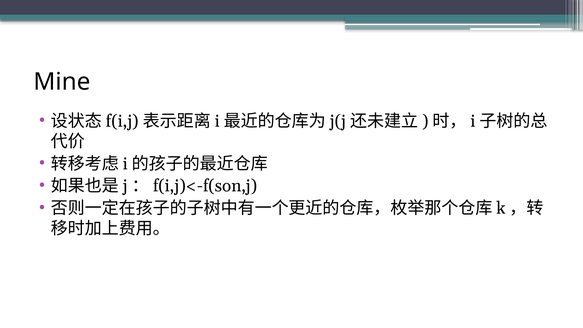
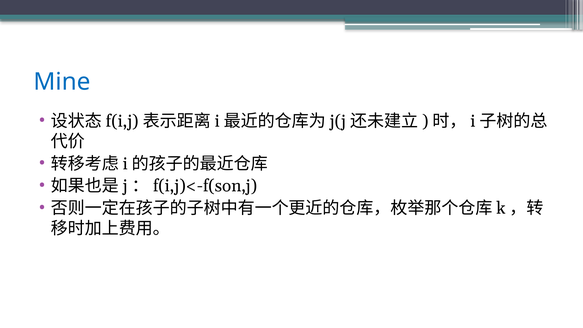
Mine colour: black -> blue (62, 82)
